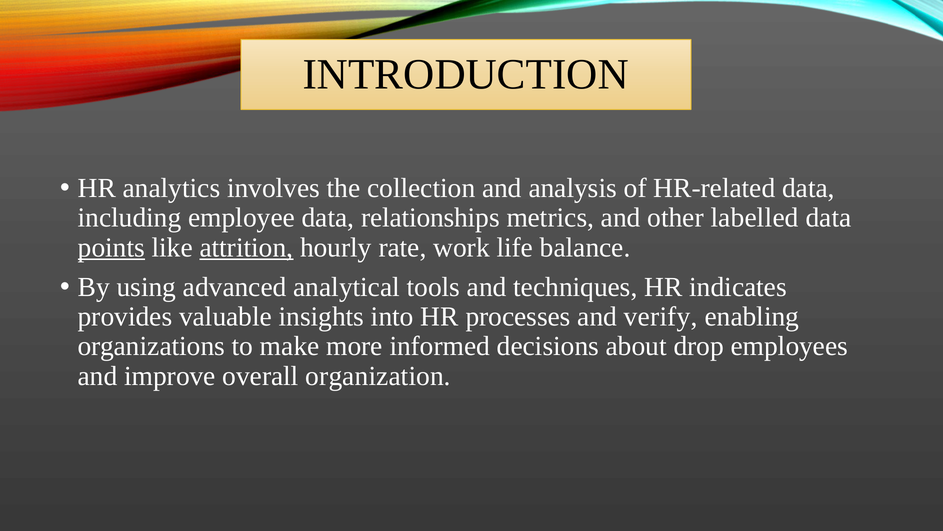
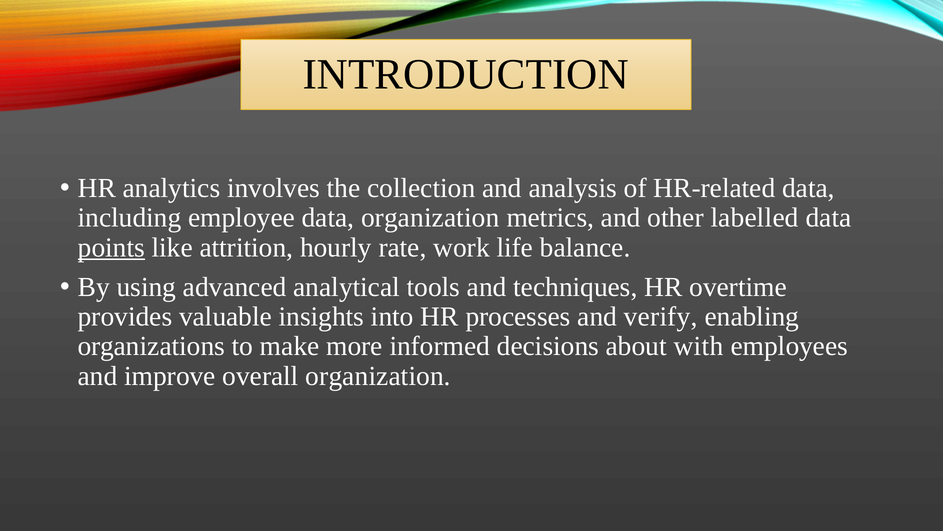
data relationships: relationships -> organization (430, 218)
attrition underline: present -> none (246, 247)
indicates: indicates -> overtime (738, 287)
drop: drop -> with (699, 346)
